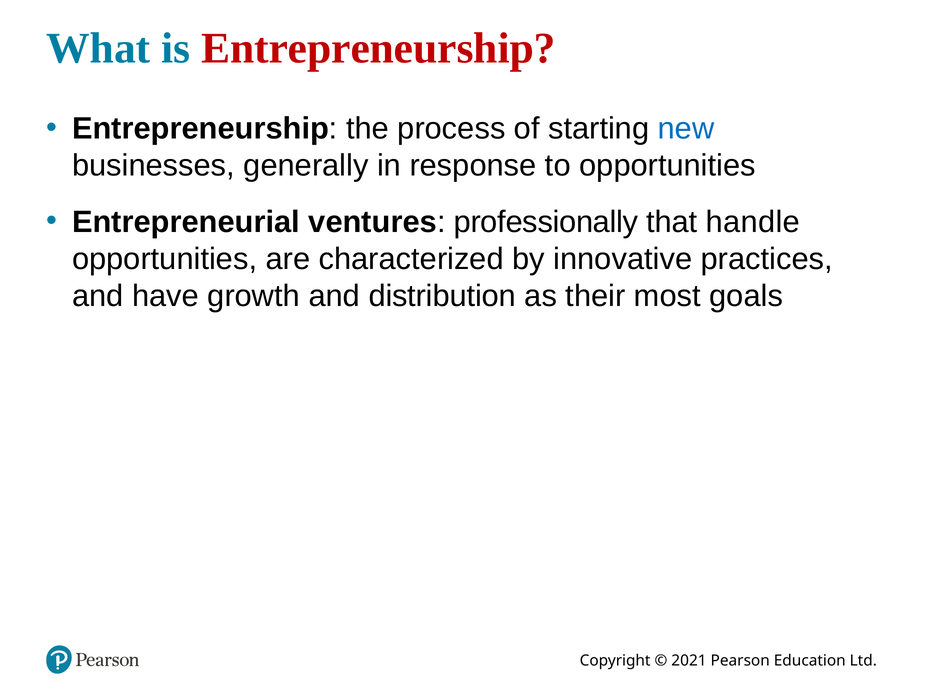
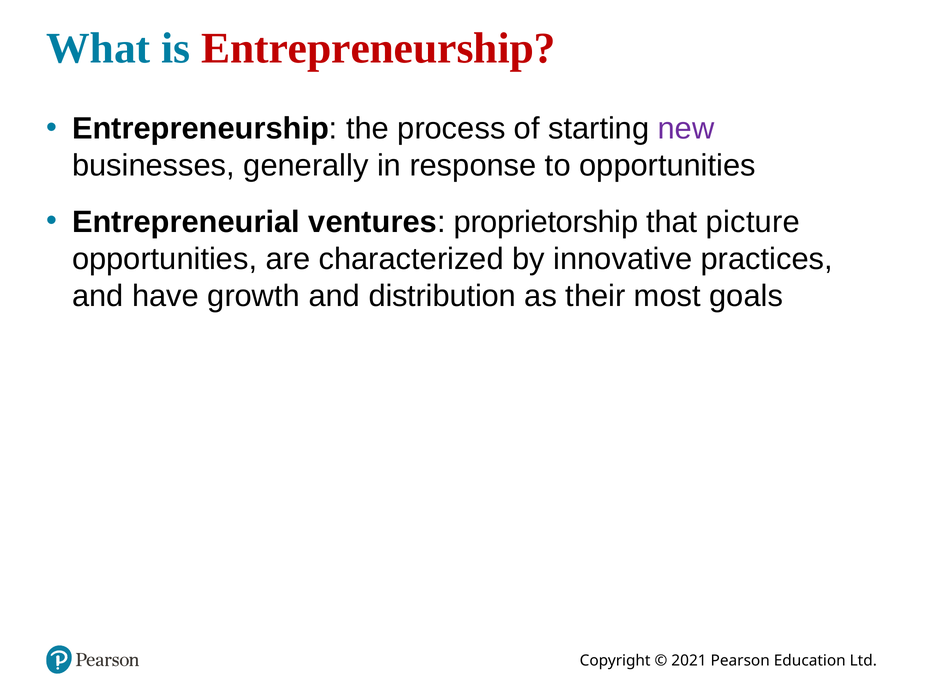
new colour: blue -> purple (686, 129)
professionally: professionally -> proprietorship (546, 222)
handle: handle -> picture (753, 222)
